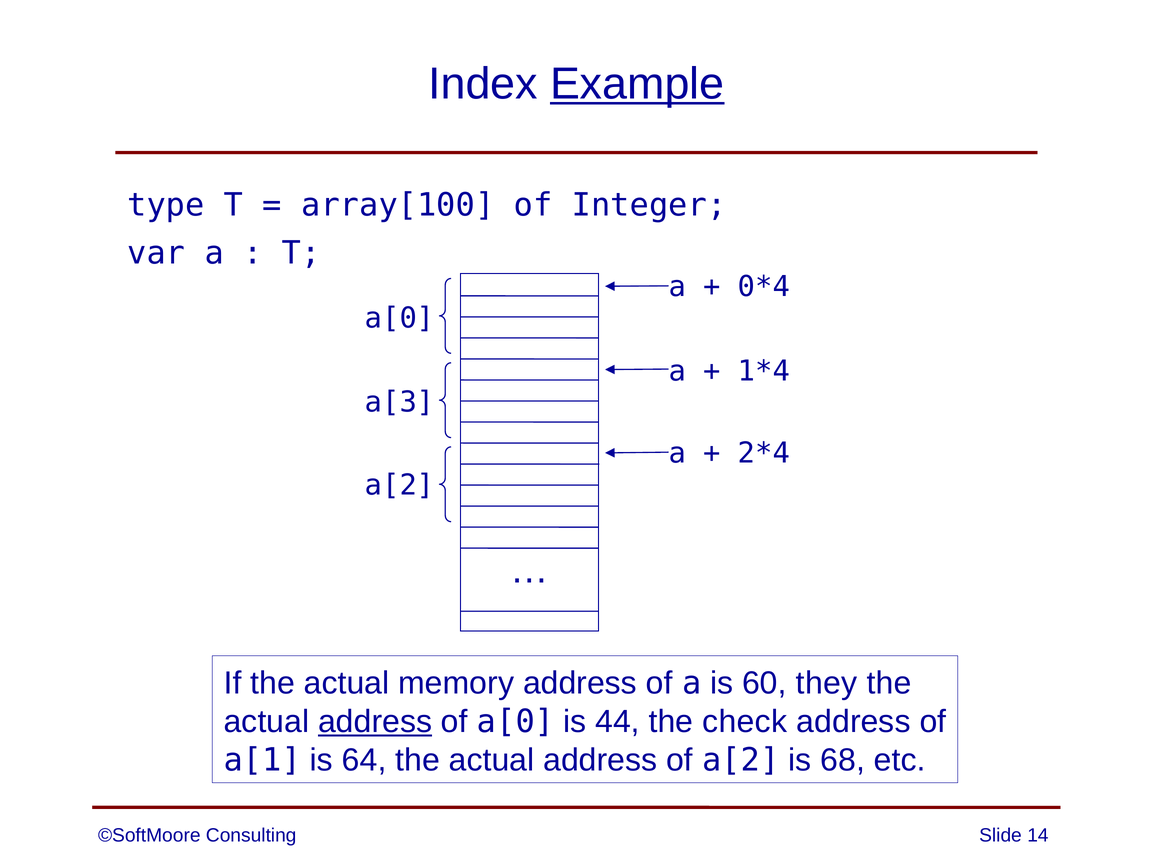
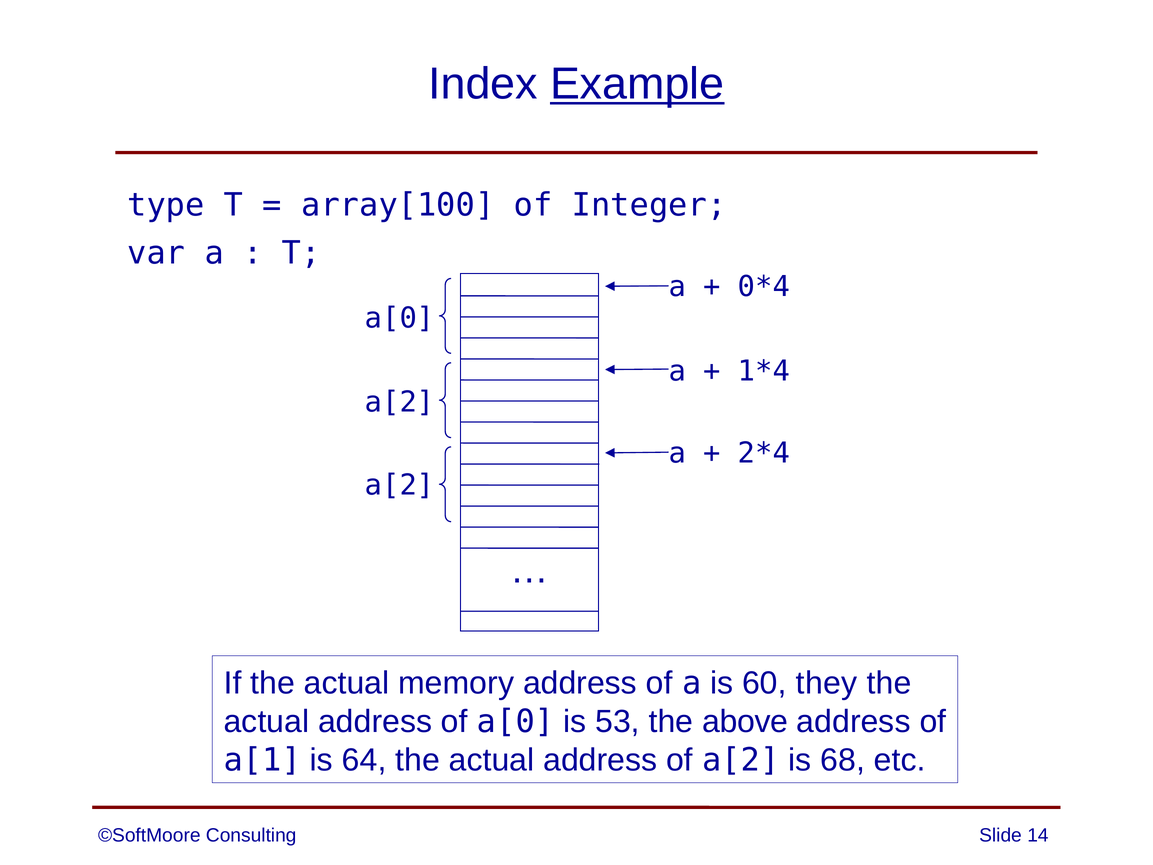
a[3: a[3 -> a[2 (400, 402)
address underline: present -> none (375, 721)
44: 44 -> 53 (617, 721)
check: check -> above (745, 721)
